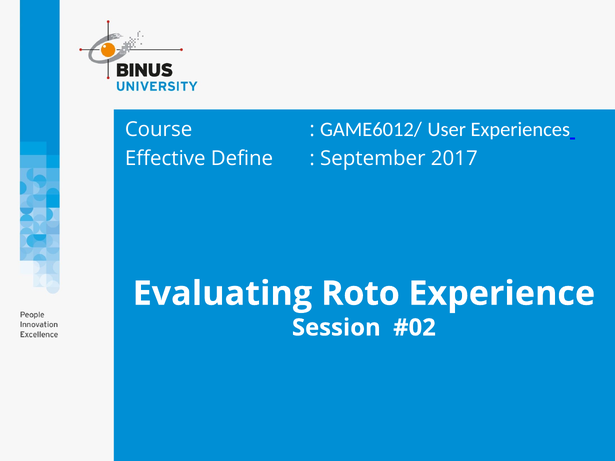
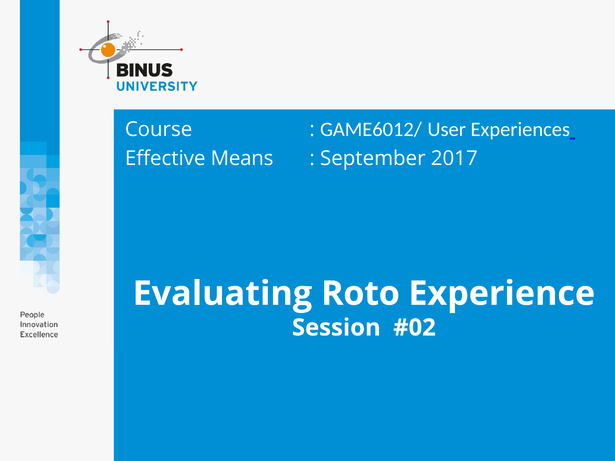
Define: Define -> Means (242, 159)
